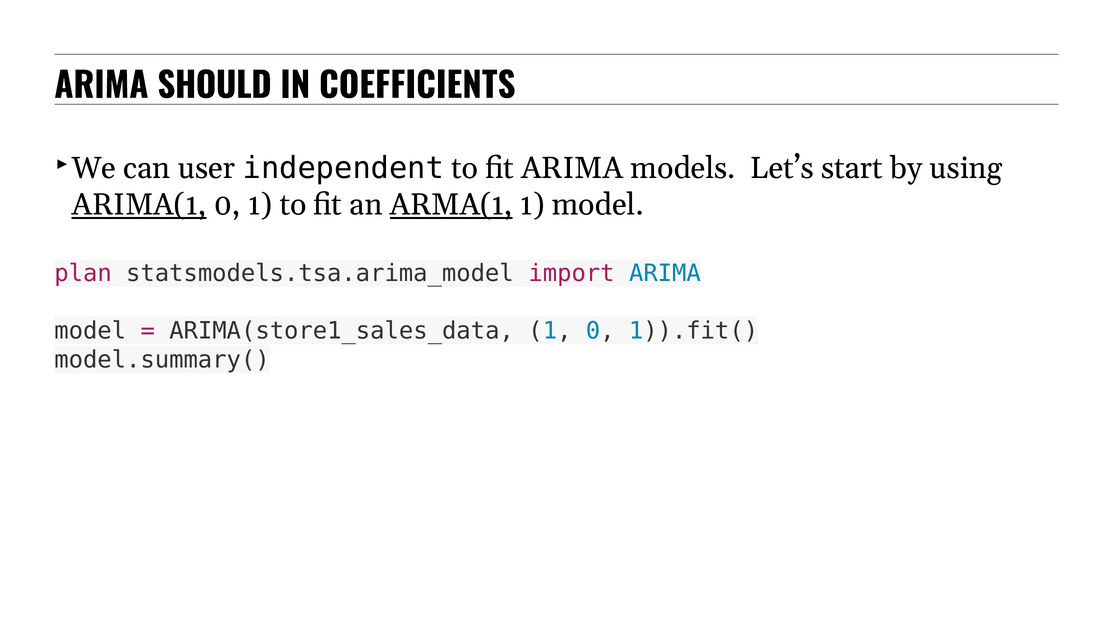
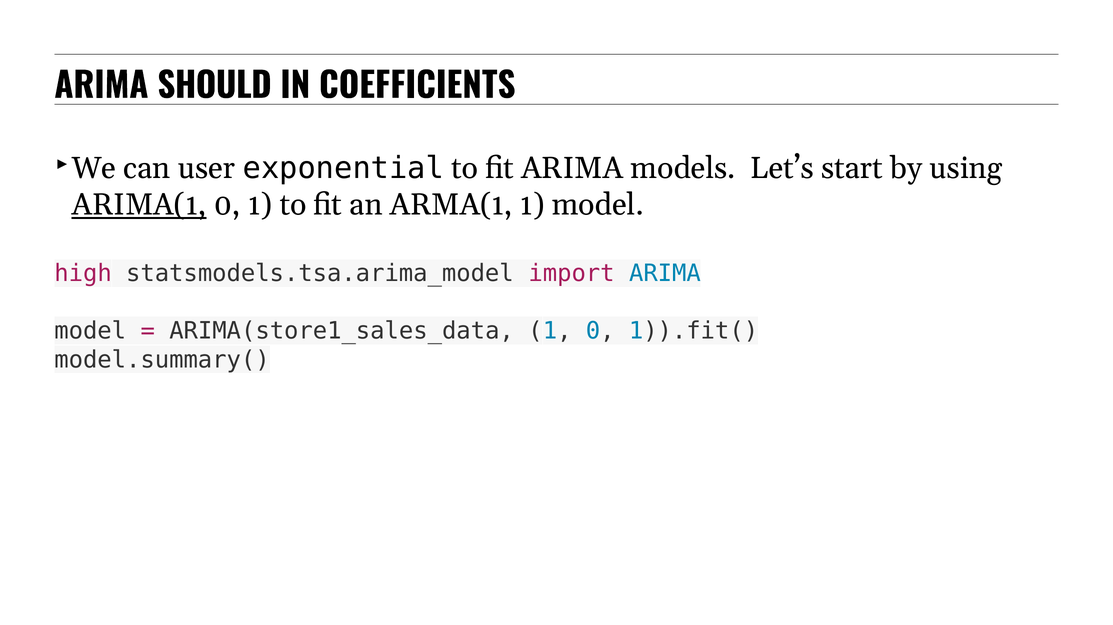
independent: independent -> exponential (343, 168)
ARMA(1 underline: present -> none (451, 205)
plan: plan -> high (83, 274)
